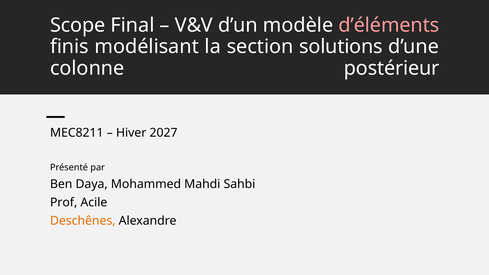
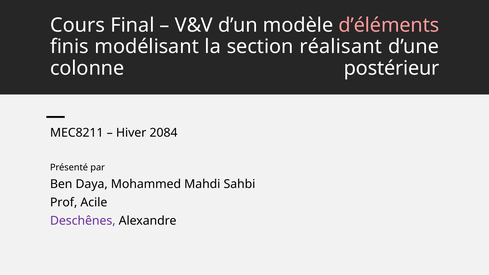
Scope: Scope -> Cours (78, 25)
solutions: solutions -> réalisant (341, 47)
2027: 2027 -> 2084 (164, 133)
Deschênes colour: orange -> purple (83, 221)
